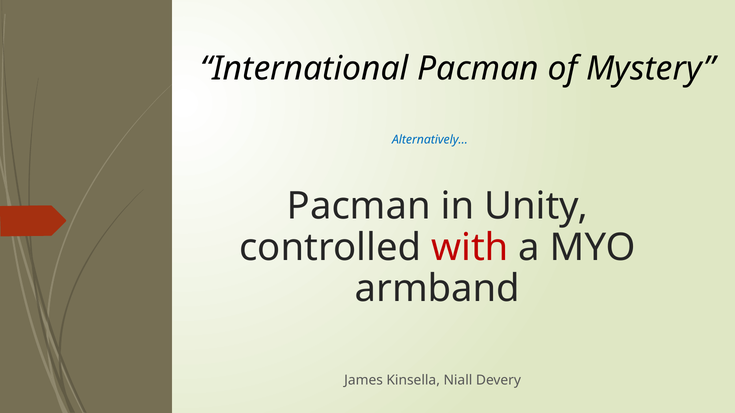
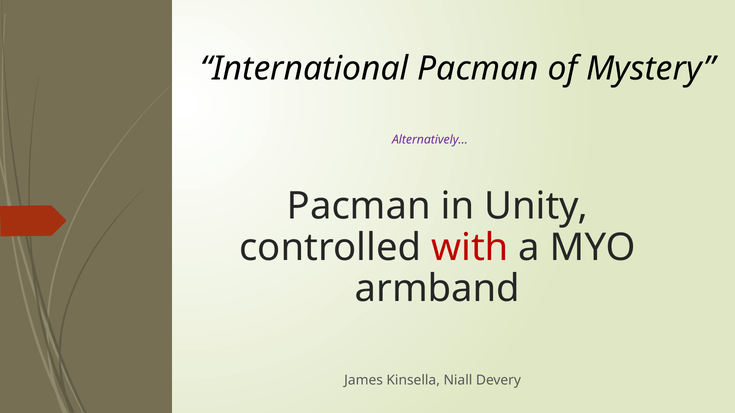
Alternatively… colour: blue -> purple (430, 140)
